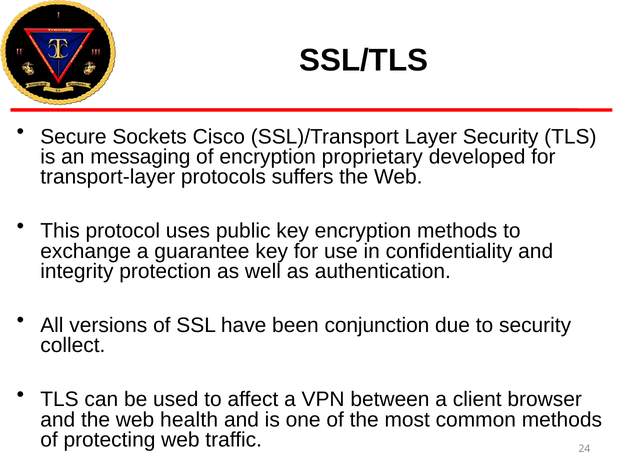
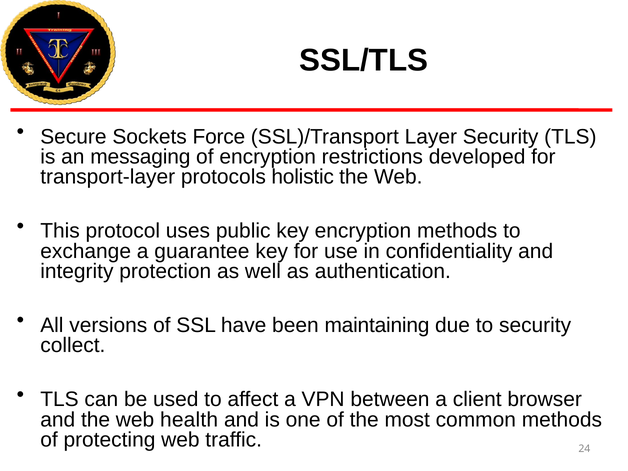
Cisco: Cisco -> Force (219, 137)
proprietary: proprietary -> restrictions (372, 157)
suffers: suffers -> holistic (303, 177)
conjunction: conjunction -> maintaining (377, 325)
